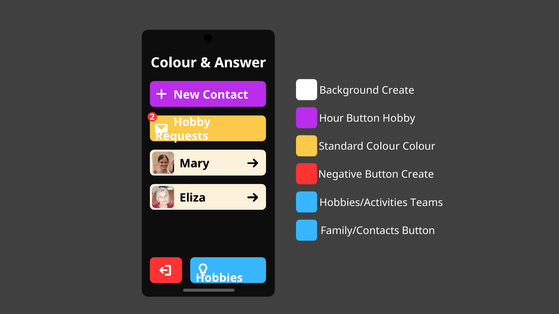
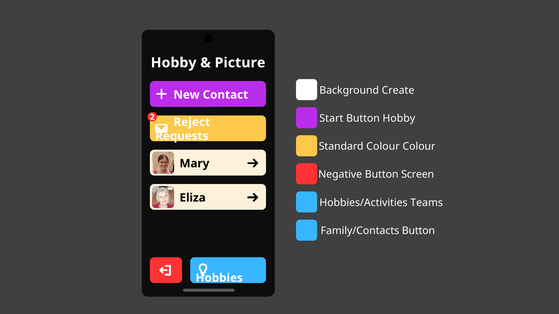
Colour: Colour -> Hobby (174, 63)
Answer: Answer -> Picture (240, 63)
Hour: Hour -> Start (331, 118)
Hobby: Hobby -> Reject (192, 122)
Button Create: Create -> Screen (418, 175)
